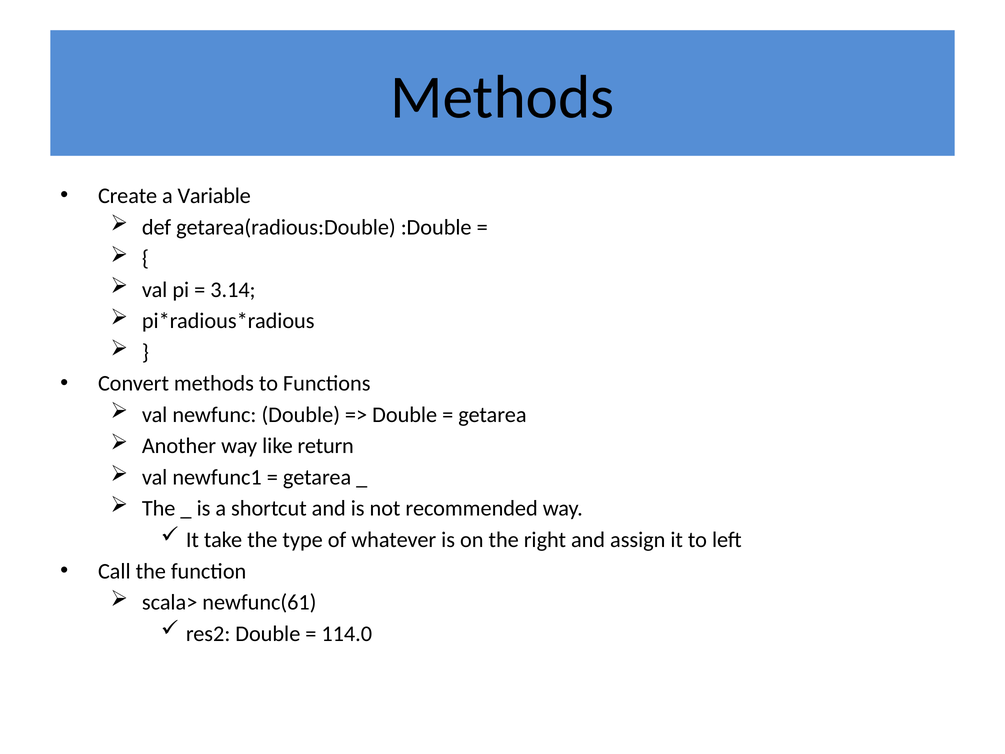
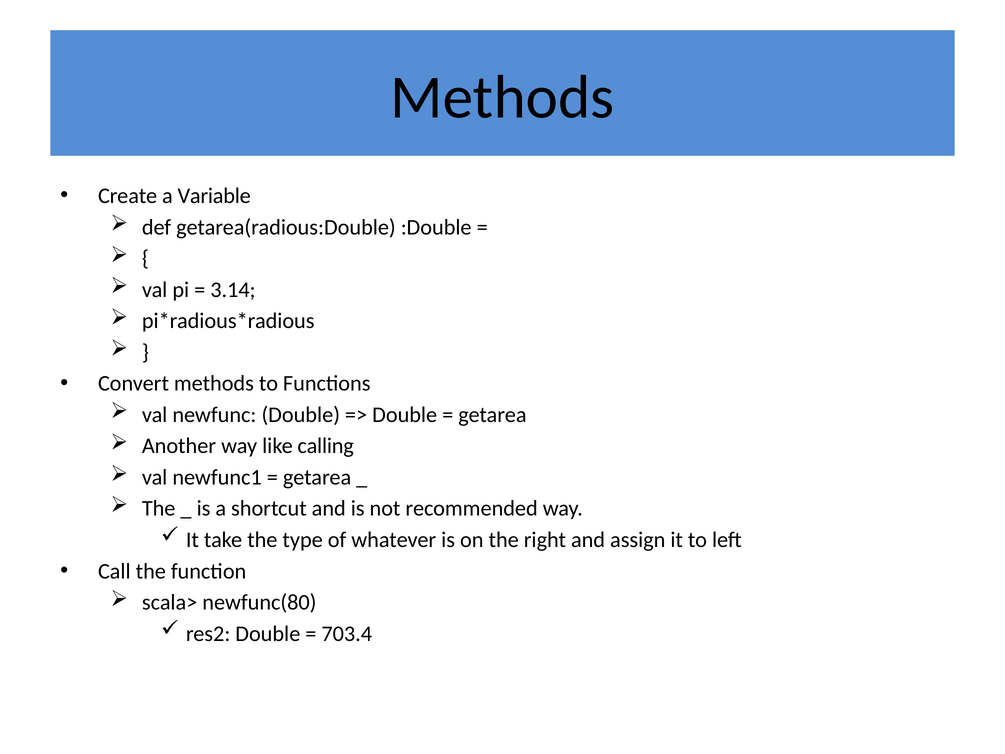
return: return -> calling (326, 446)
newfunc(61: newfunc(61 -> newfunc(80 (259, 602)
114.0: 114.0 -> 703.4 (347, 633)
